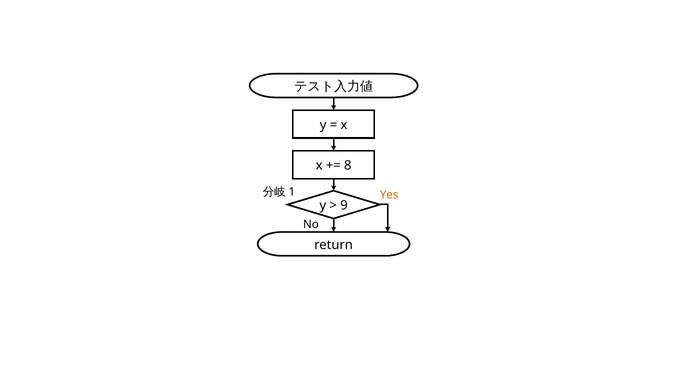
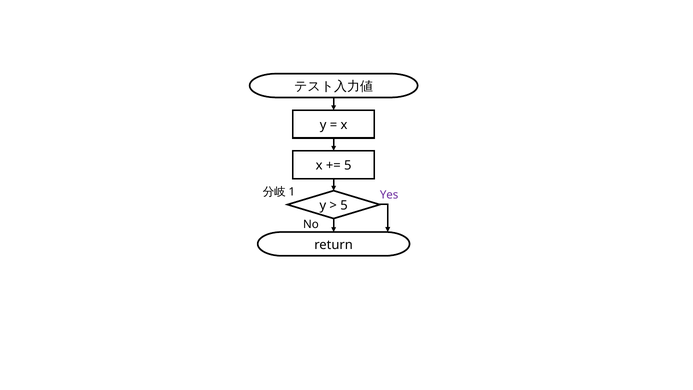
8: 8 -> 5 (348, 165)
Yes colour: orange -> purple (389, 195)
9: 9 -> 5 (344, 205)
